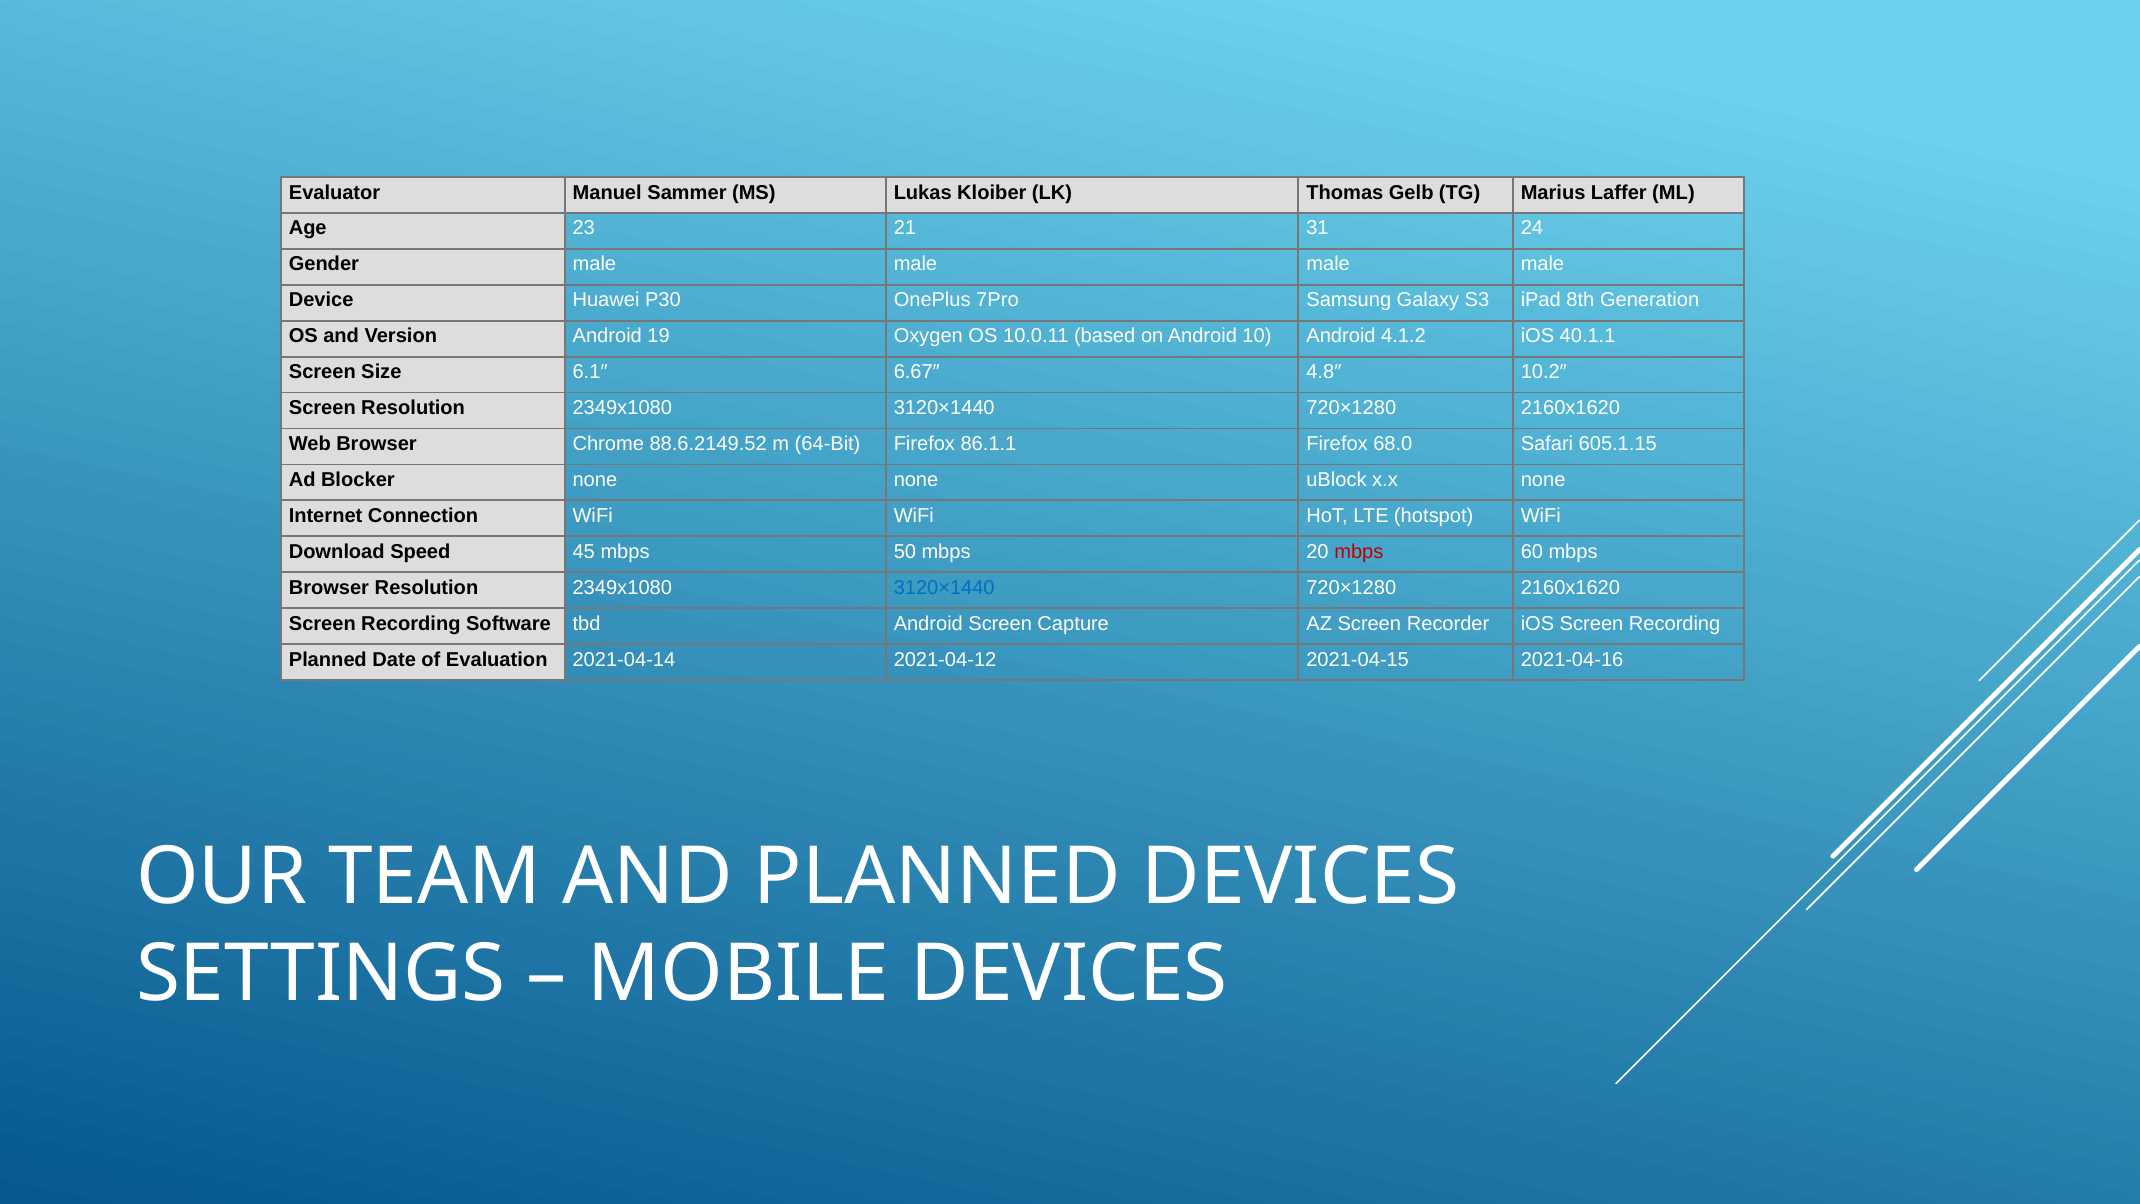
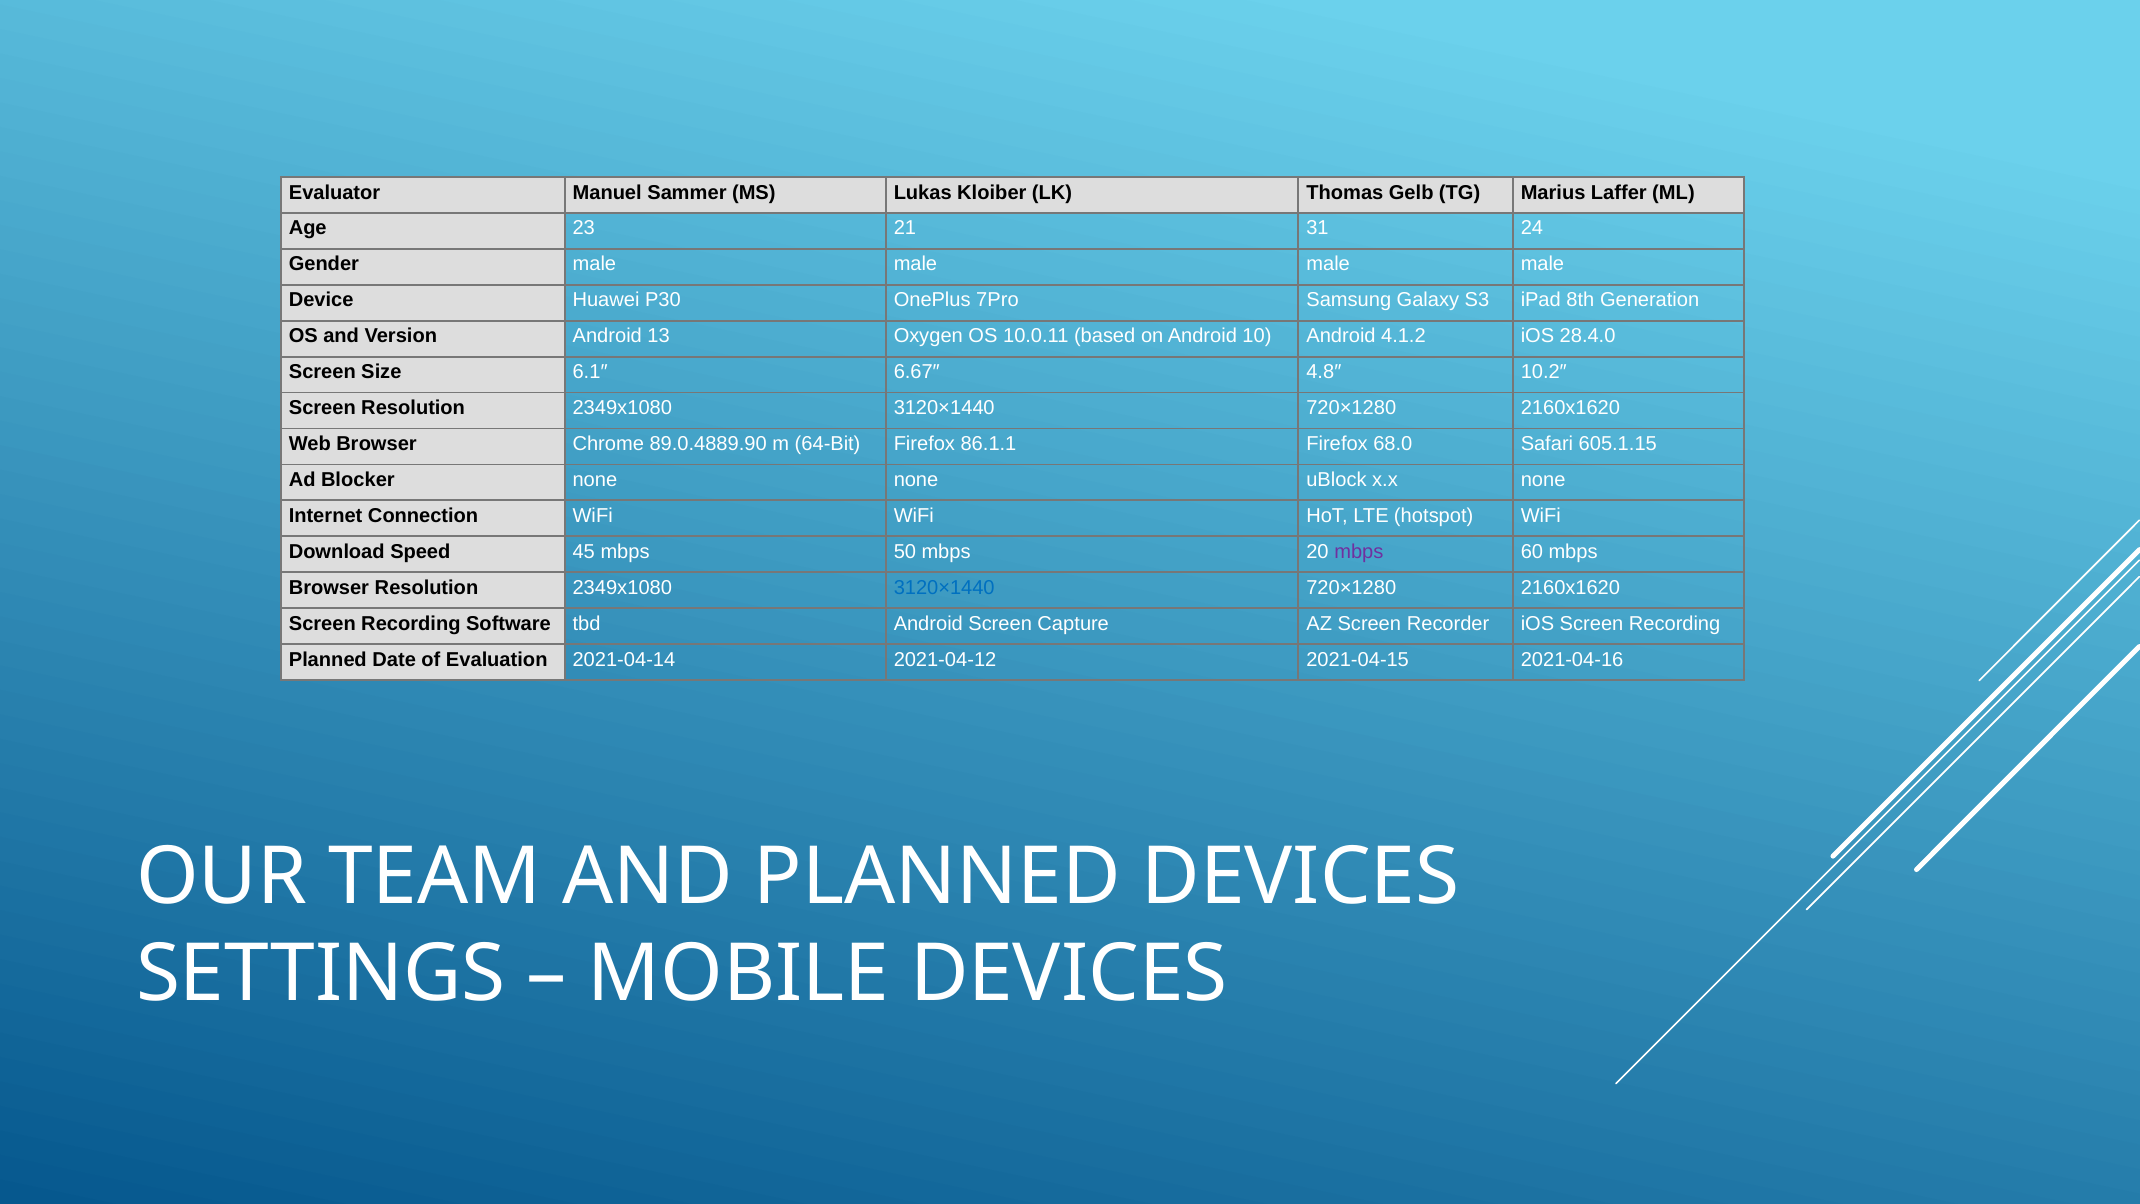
19: 19 -> 13 (659, 336)
40.1.1: 40.1.1 -> 28.4.0 (1588, 336)
88.6.2149.52: 88.6.2149.52 -> 89.0.4889.90 (708, 444)
mbps colour: red -> purple (1359, 552)
